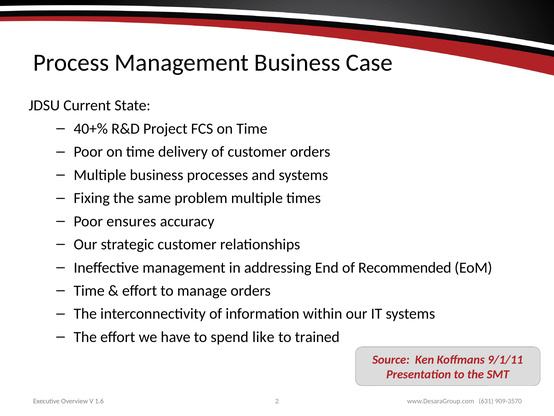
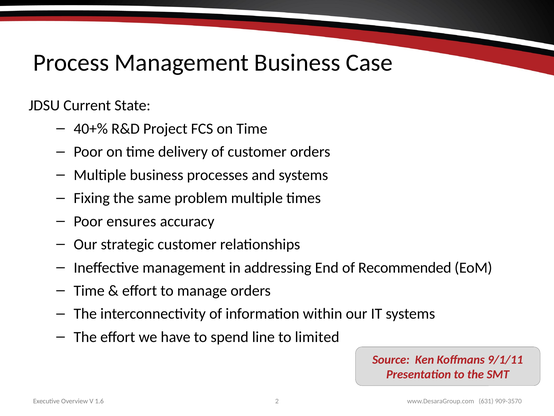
like: like -> line (263, 337)
trained: trained -> limited (317, 337)
